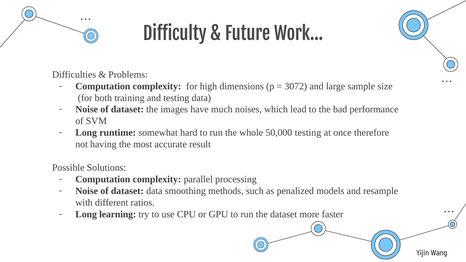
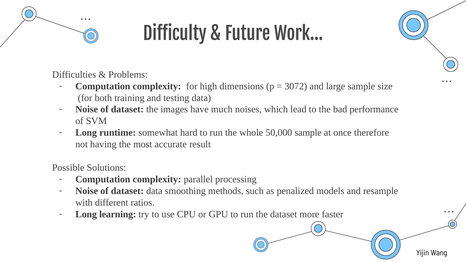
50,000 testing: testing -> sample (308, 133)
